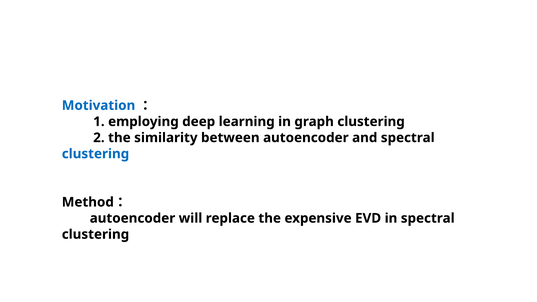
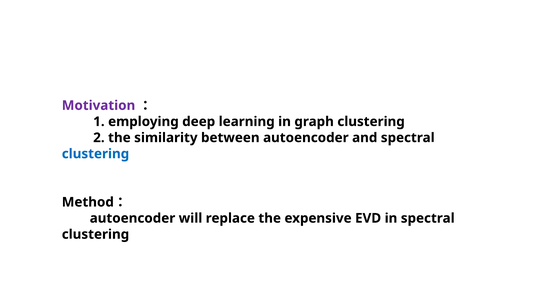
Motivation colour: blue -> purple (99, 105)
